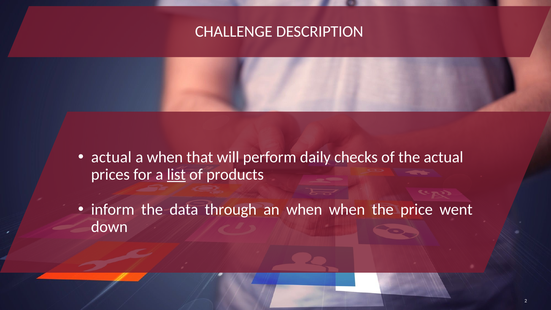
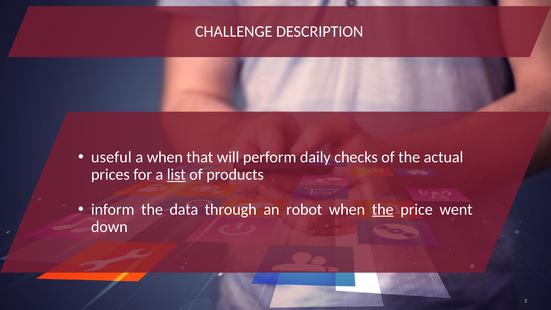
actual: actual -> useful (111, 157)
an when: when -> robot (304, 209)
the underline: none -> present (383, 209)
